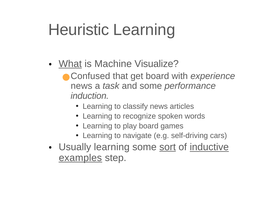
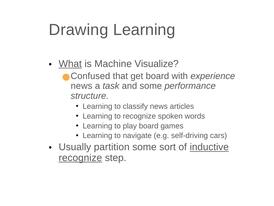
Heuristic: Heuristic -> Drawing (79, 30)
induction: induction -> structure (90, 96)
Usually learning: learning -> partition (112, 147)
sort underline: present -> none (168, 147)
examples: examples -> recognize (80, 157)
